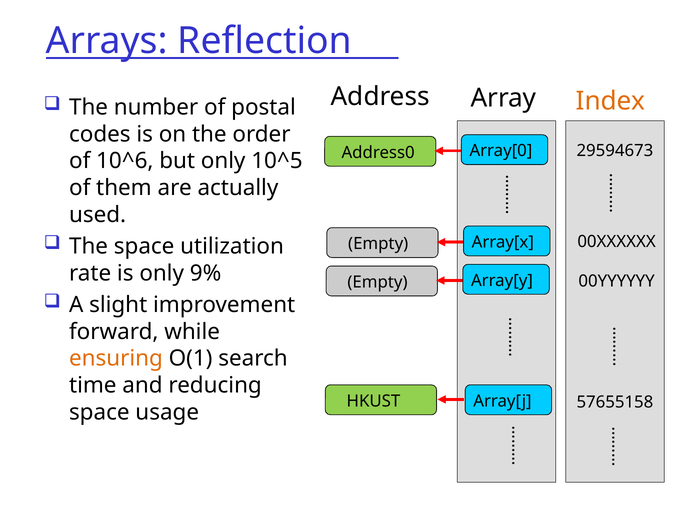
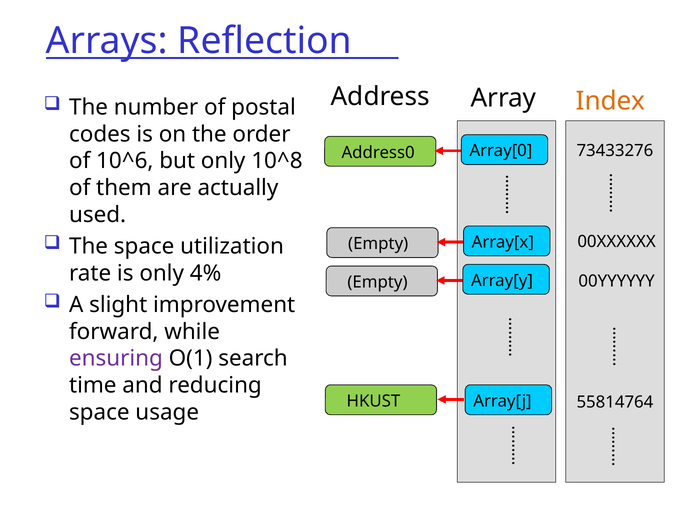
29594673: 29594673 -> 73433276 (615, 151)
10^5: 10^5 -> 10^8 (277, 161)
9%: 9% -> 4% (206, 273)
ensuring colour: orange -> purple (116, 358)
57655158: 57655158 -> 55814764 (615, 402)
